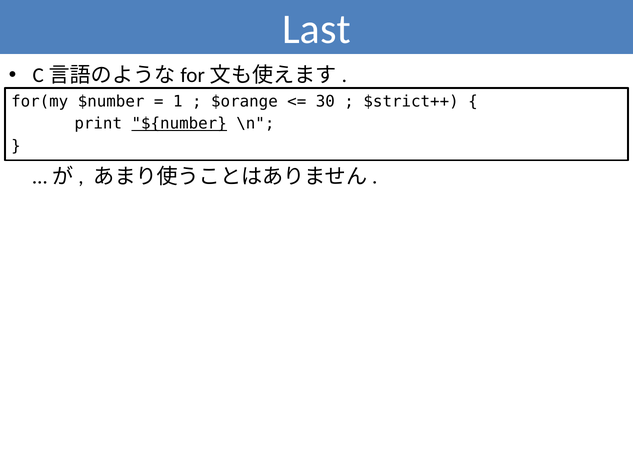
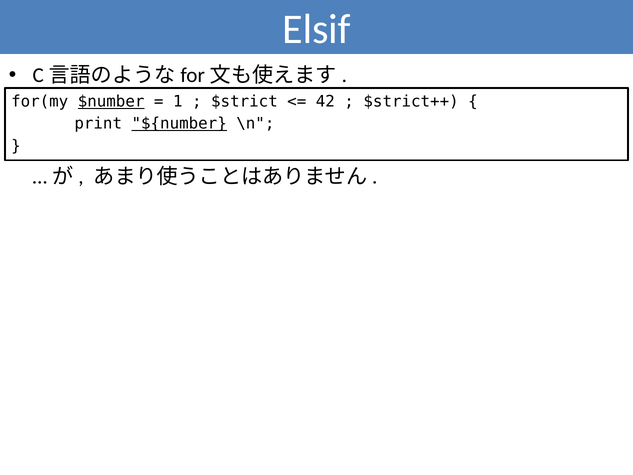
Last: Last -> Elsif (316, 29)
$number underline: none -> present (111, 102)
$orange: $orange -> $strict (244, 102)
30: 30 -> 42 (325, 102)
